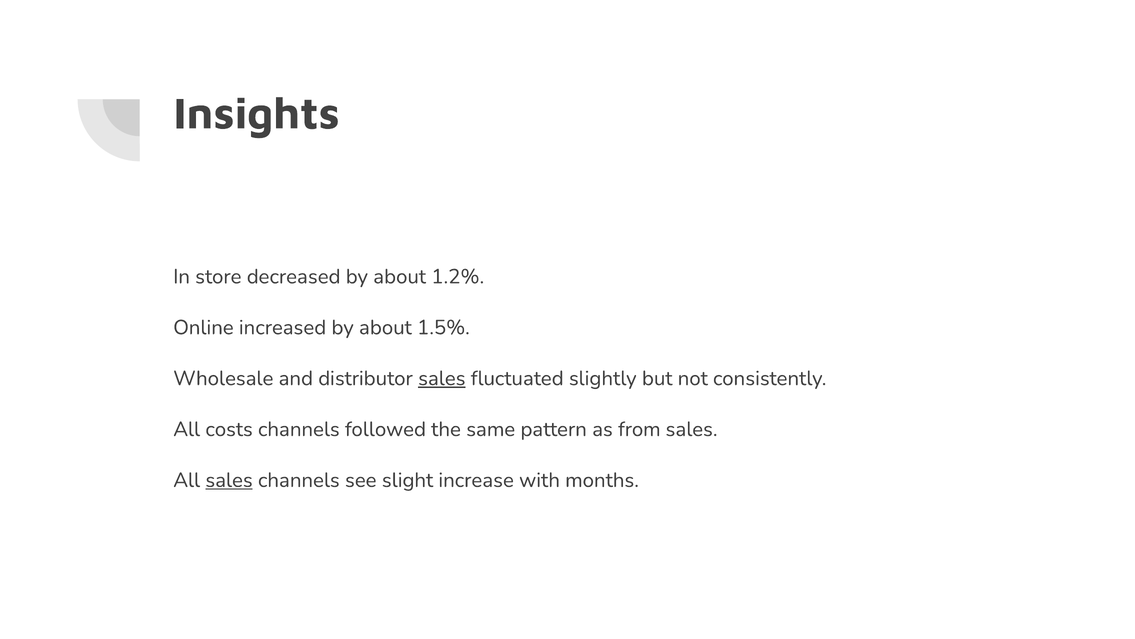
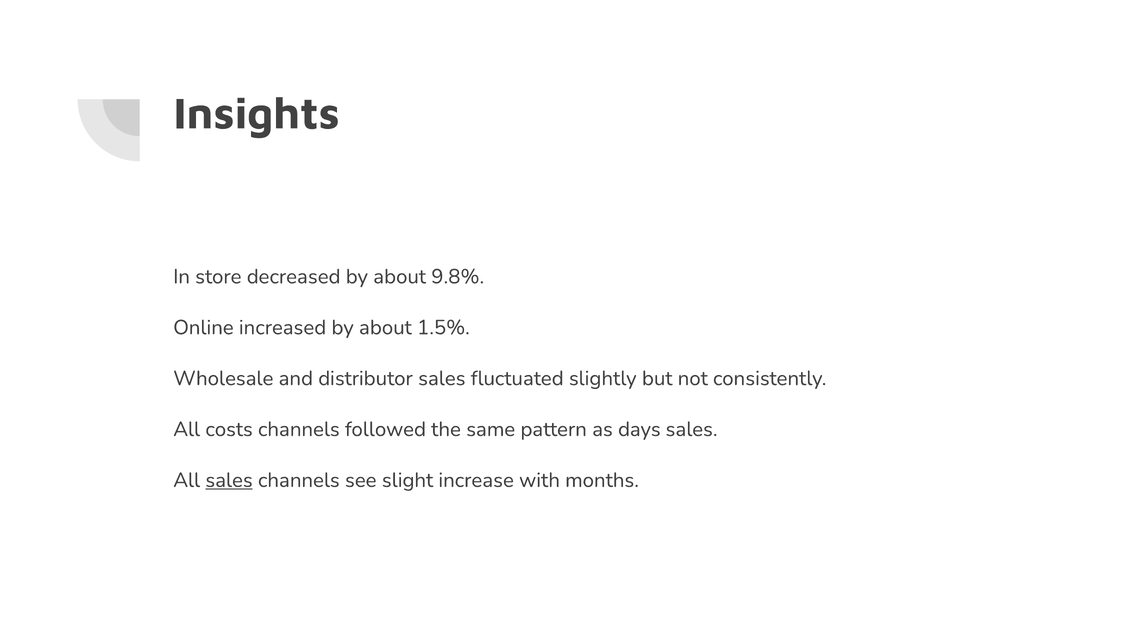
1.2%: 1.2% -> 9.8% (458, 276)
sales underline: present -> none (442, 378)
from: from -> days (639, 429)
